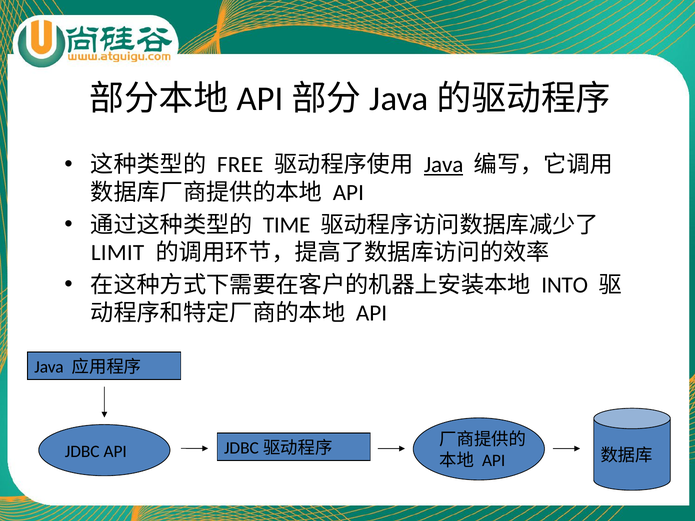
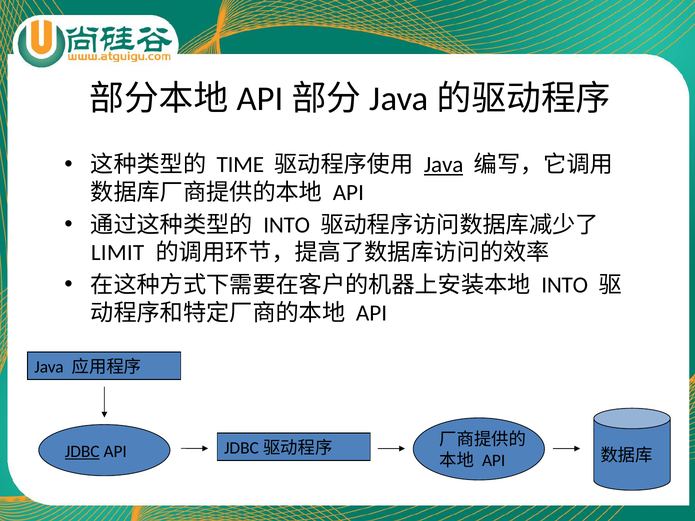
FREE: FREE -> TIME (240, 165)
TIME: TIME -> INTO (287, 225)
JDBC underline: none -> present (82, 452)
